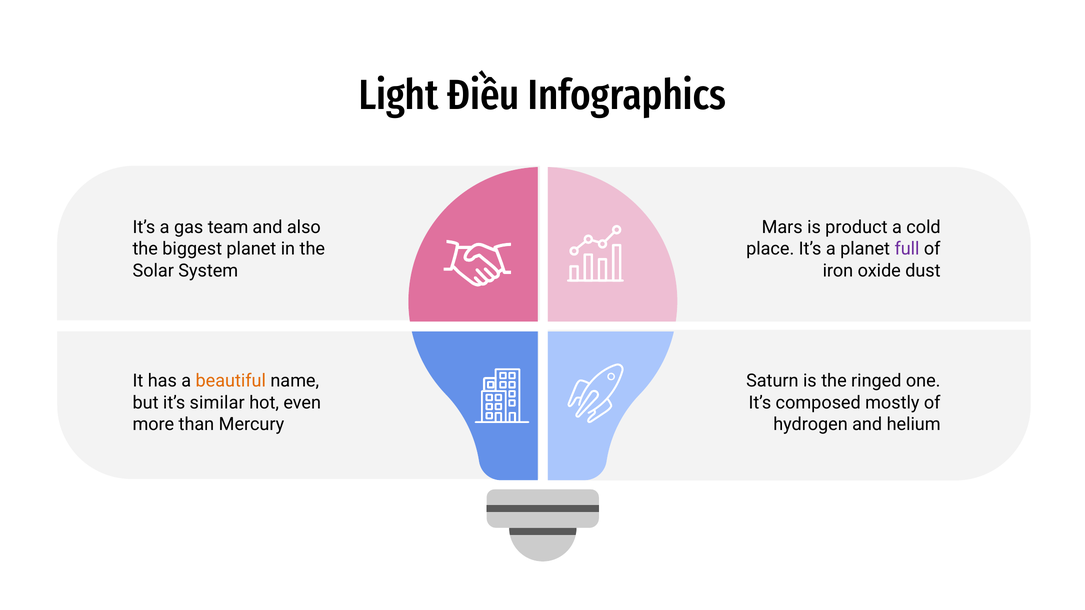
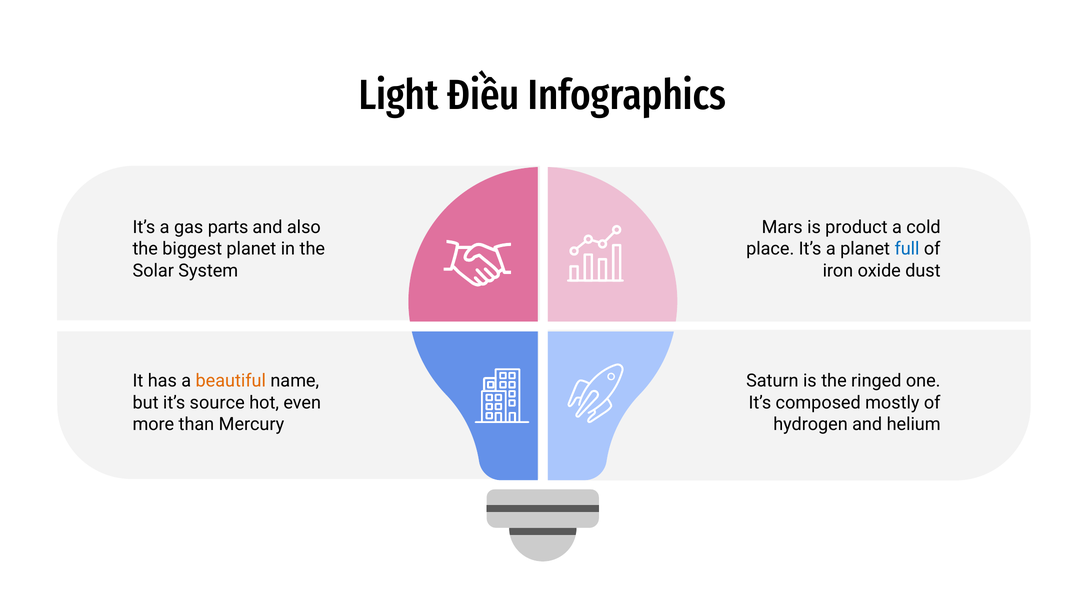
team: team -> parts (228, 227)
full colour: purple -> blue (907, 249)
similar: similar -> source (217, 403)
